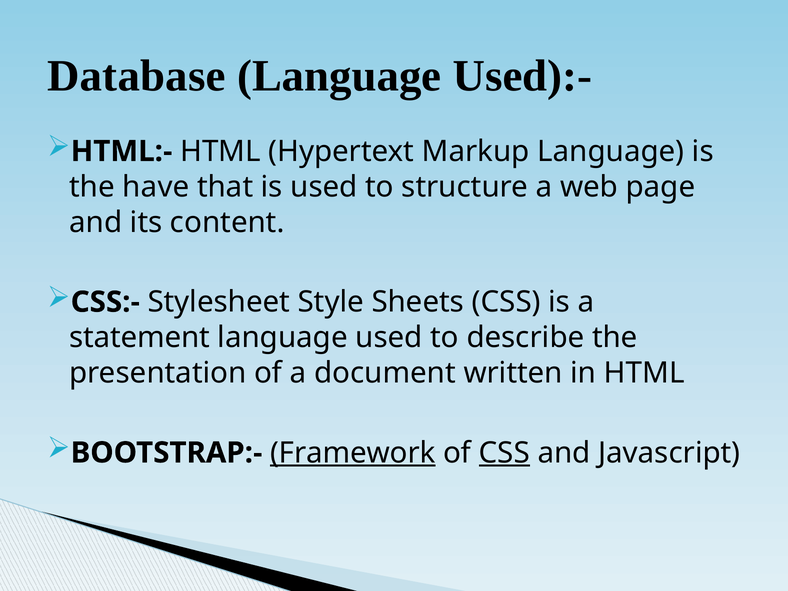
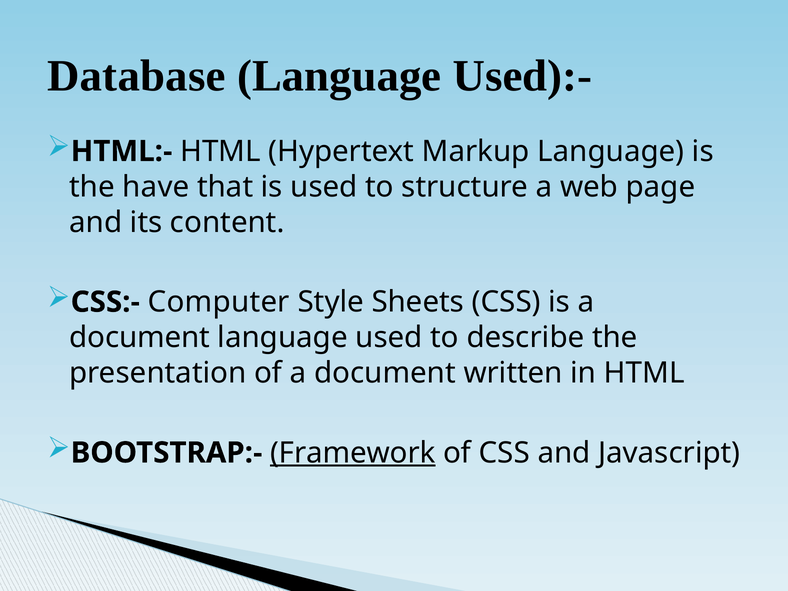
Stylesheet: Stylesheet -> Computer (219, 302)
statement: statement -> document (140, 338)
CSS underline: present -> none (504, 453)
